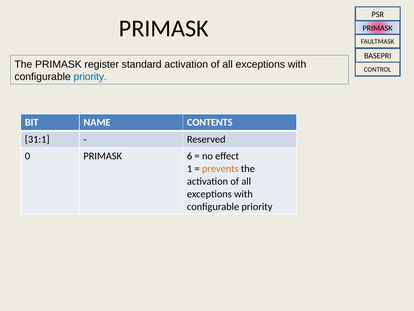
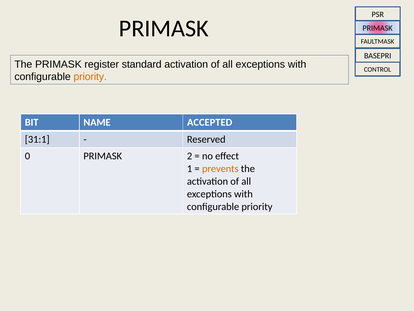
priority colour: blue -> orange (90, 77)
CONTENTS: CONTENTS -> ACCEPTED (210, 122)
6: 6 -> 2 (190, 156)
